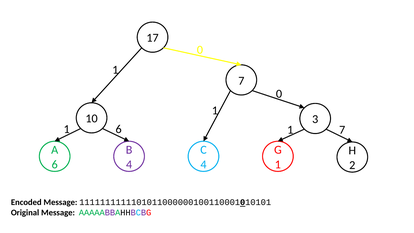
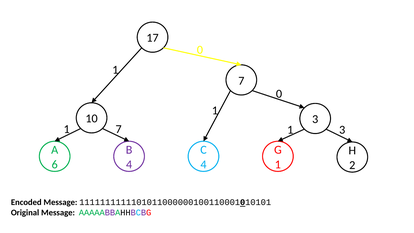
1 6: 6 -> 7 (119, 129)
1 7: 7 -> 3 (342, 130)
